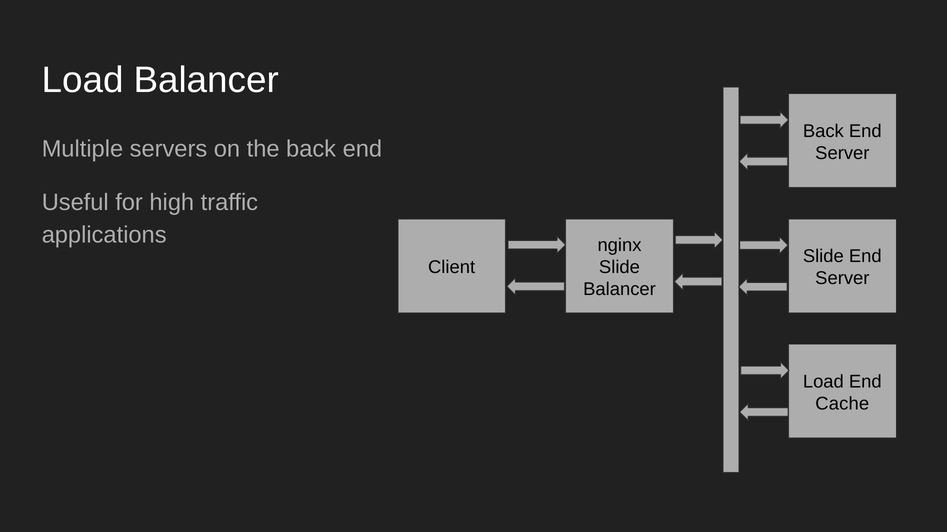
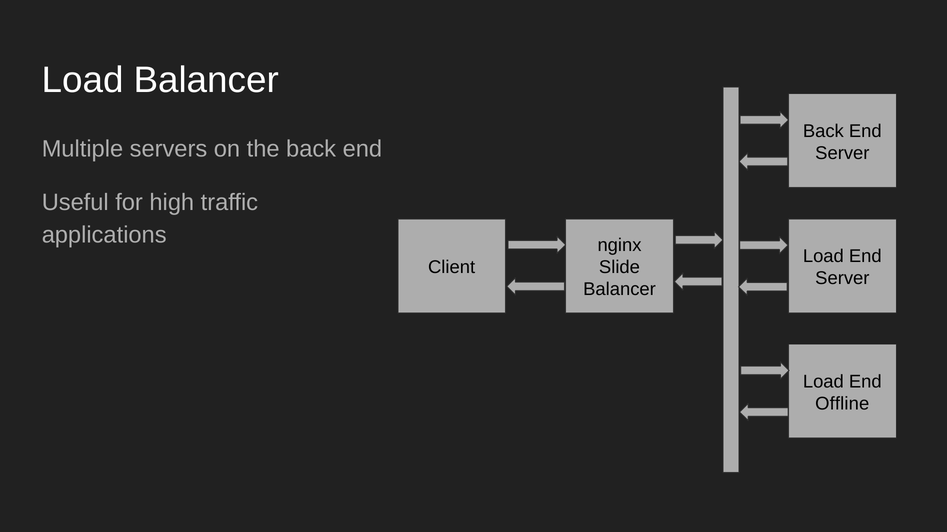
Slide: Slide -> Load (823, 257)
Cache: Cache -> Offline (842, 404)
